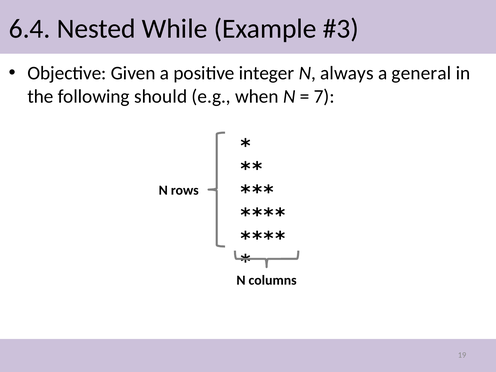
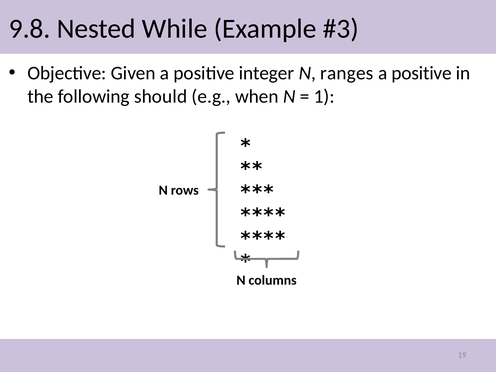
6.4: 6.4 -> 9.8 (30, 29)
always: always -> ranges (347, 73)
general: general -> positive (422, 73)
7: 7 -> 1 (324, 96)
